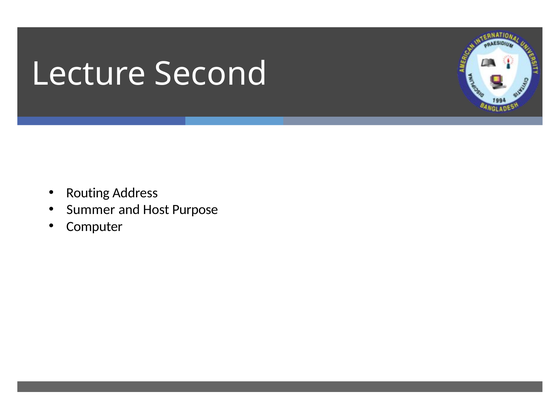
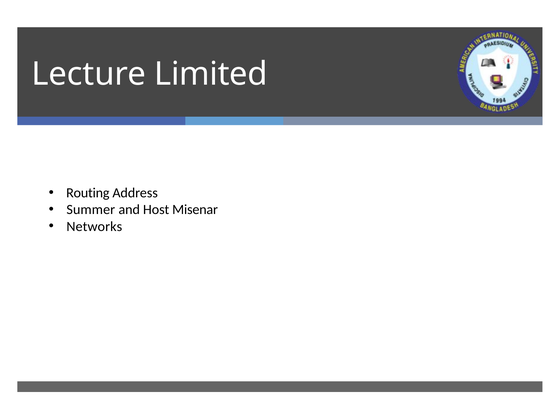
Second: Second -> Limited (211, 74)
Purpose: Purpose -> Misenar (195, 210)
Computer: Computer -> Networks (94, 226)
